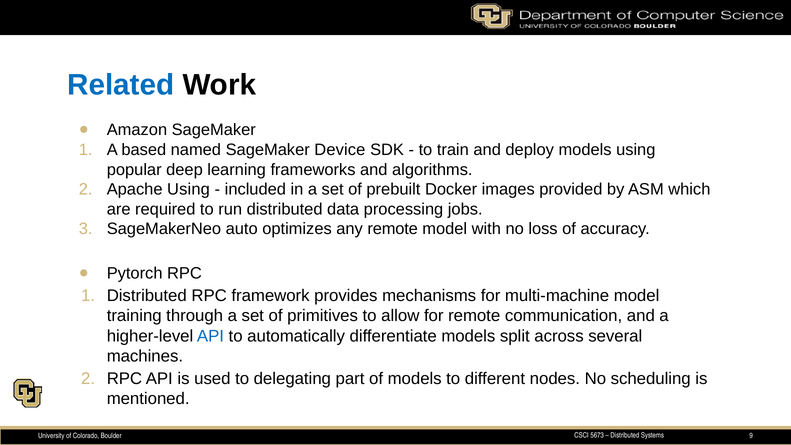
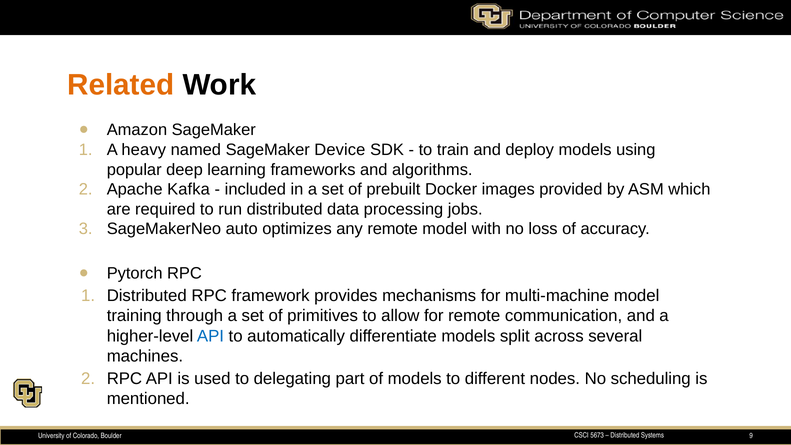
Related colour: blue -> orange (121, 85)
based: based -> heavy (144, 150)
Apache Using: Using -> Kafka (189, 189)
